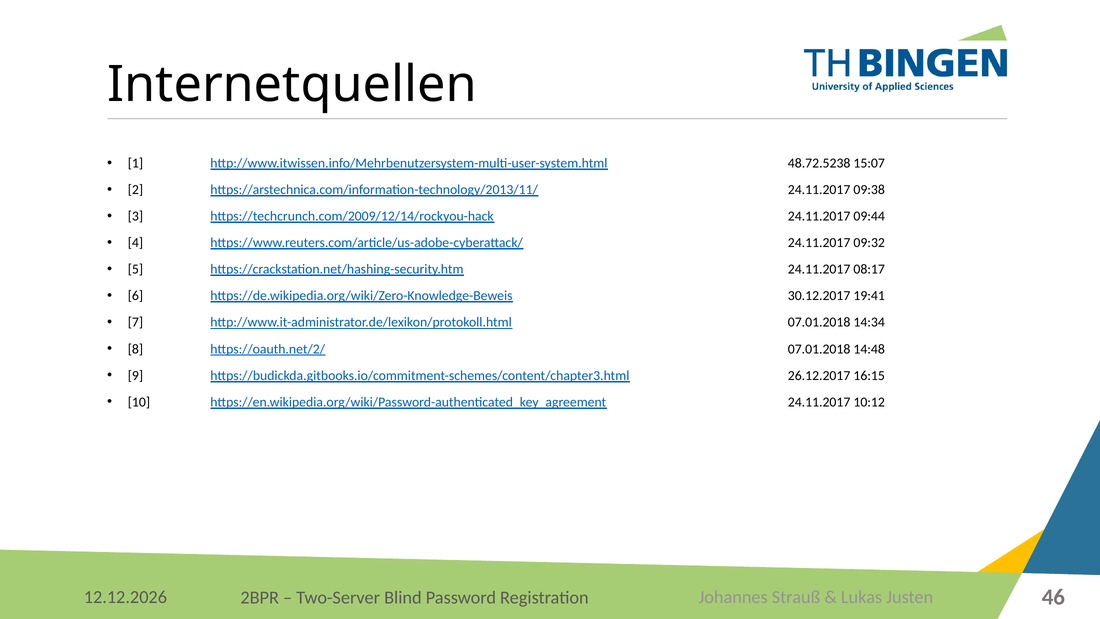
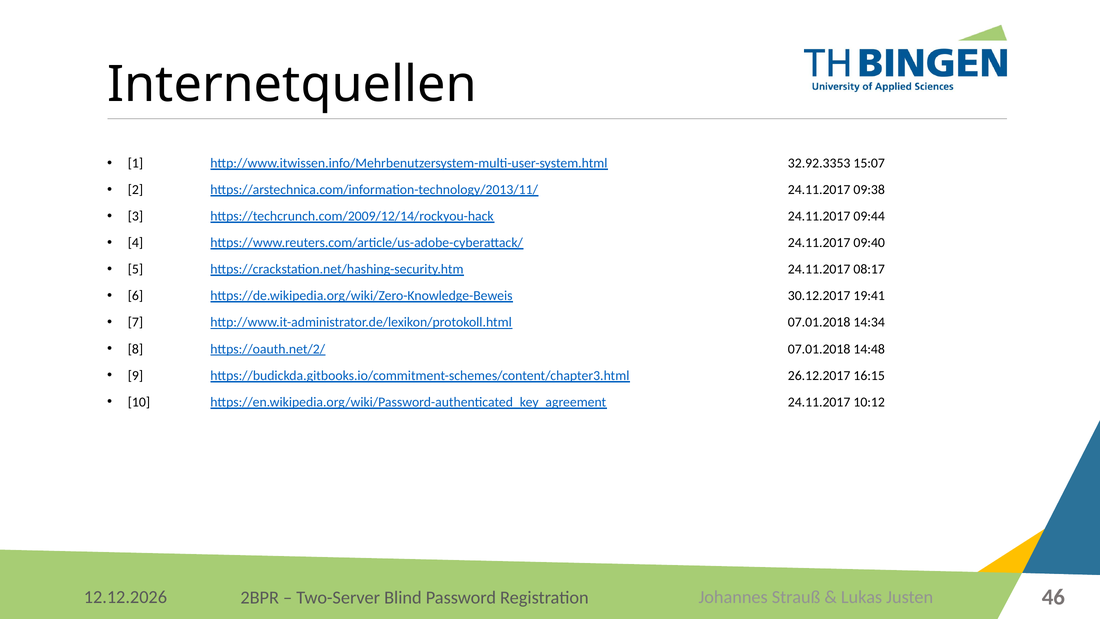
48.72.5238: 48.72.5238 -> 32.92.3353 (819, 163)
09:32: 09:32 -> 09:40 (869, 243)
